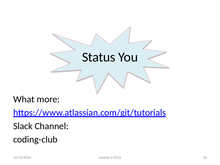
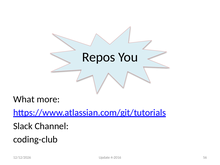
Status: Status -> Repos (99, 57)
